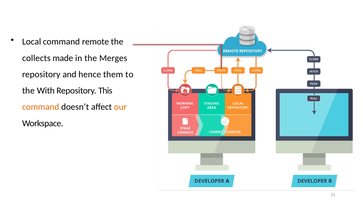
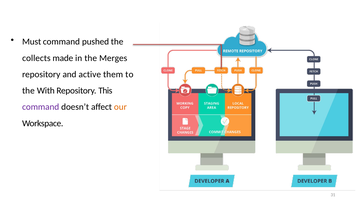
Local: Local -> Must (32, 42)
remote: remote -> pushed (96, 42)
hence: hence -> active (90, 74)
command colour: orange -> purple (41, 107)
